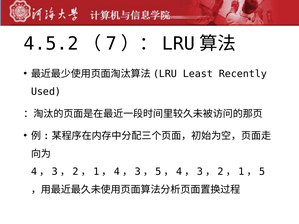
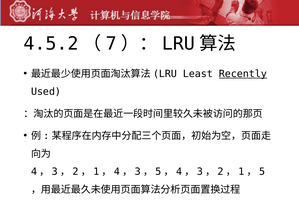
Recently underline: none -> present (243, 74)
